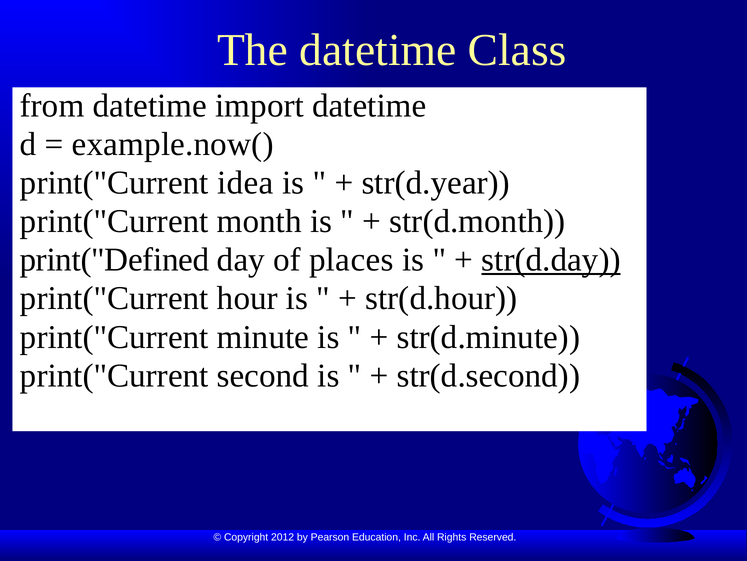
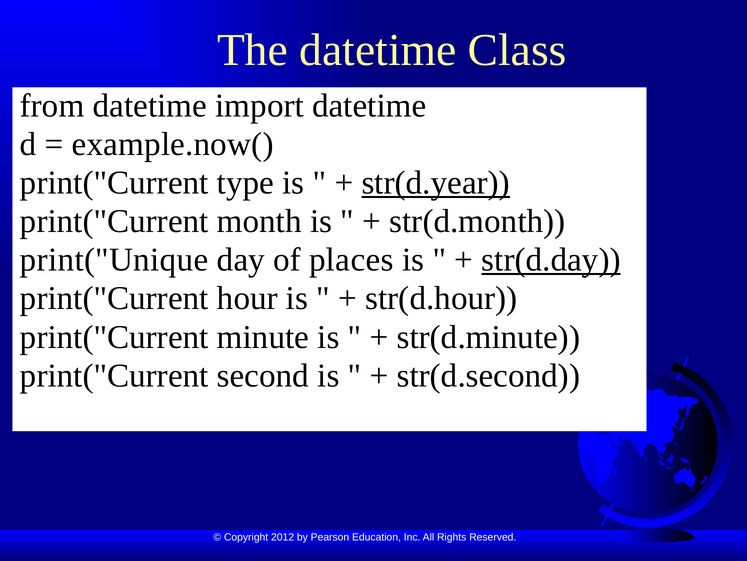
idea: idea -> type (245, 182)
str(d.year underline: none -> present (436, 182)
print("Defined: print("Defined -> print("Unique (114, 260)
